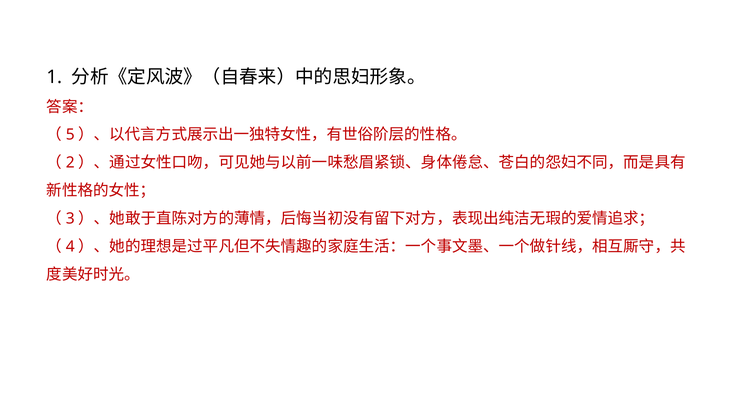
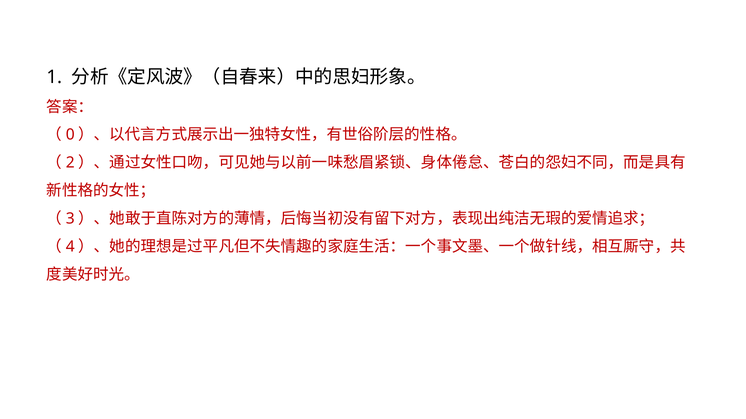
5: 5 -> 0 (70, 135)
